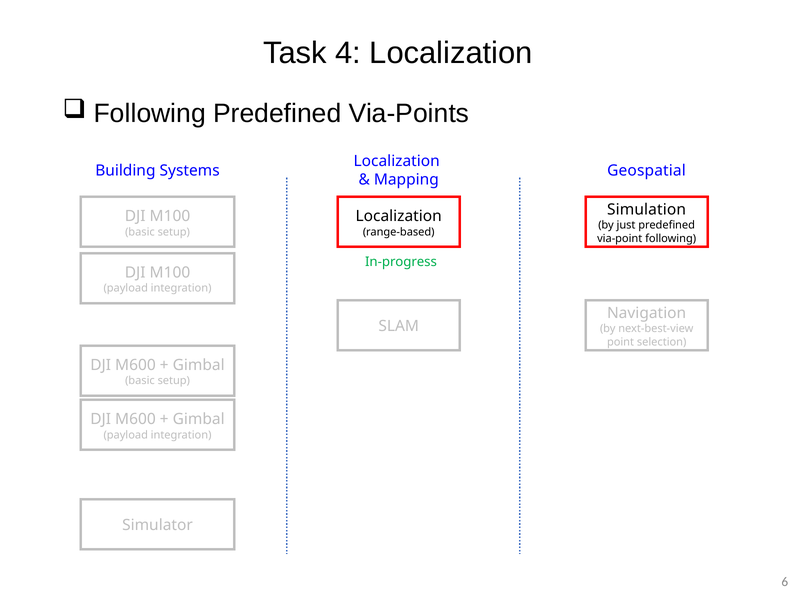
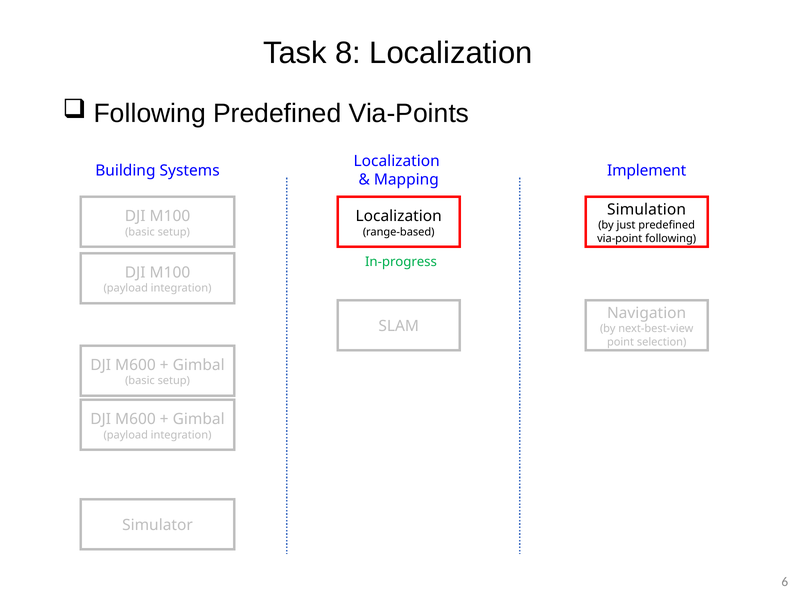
4: 4 -> 8 (348, 53)
Geospatial: Geospatial -> Implement (647, 171)
